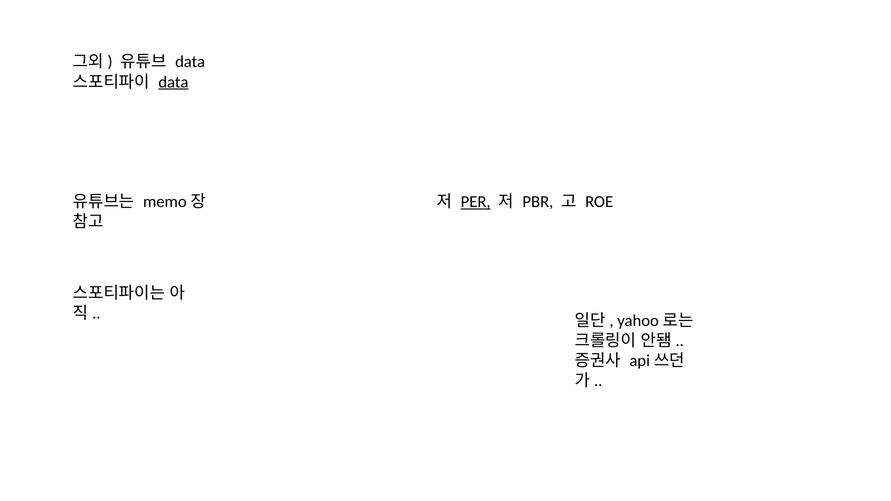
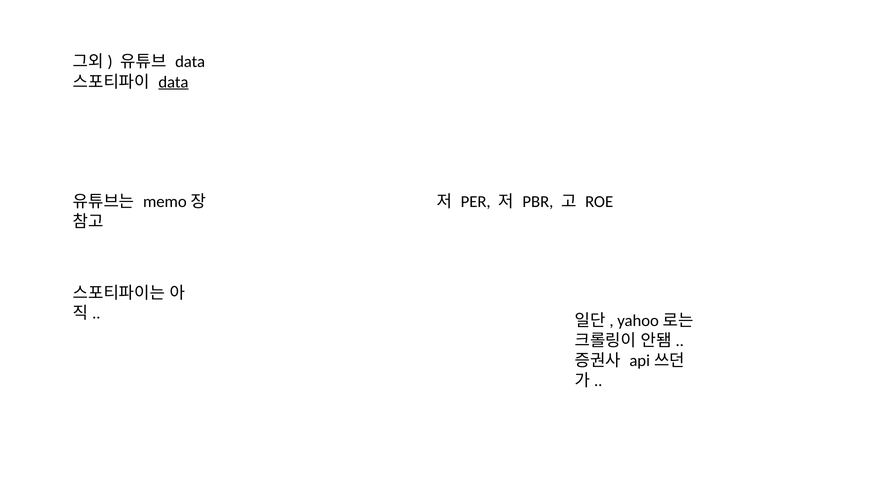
PER underline: present -> none (476, 202)
